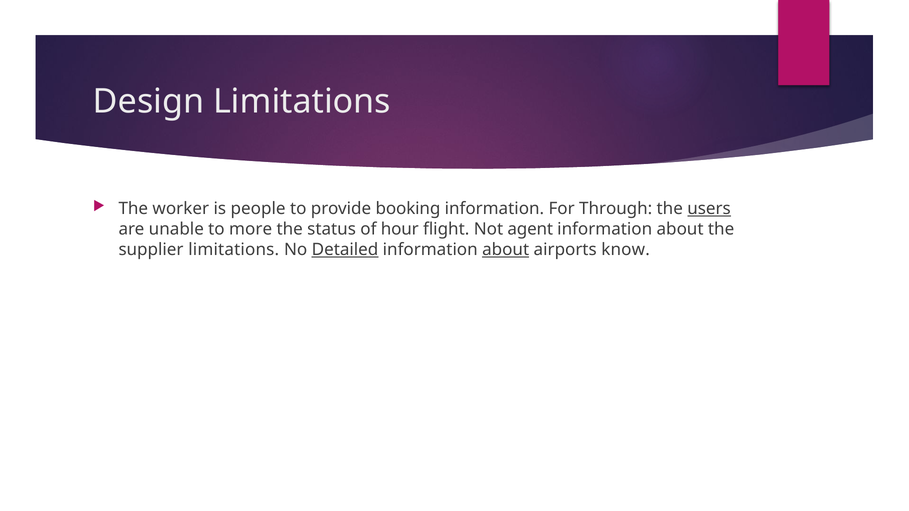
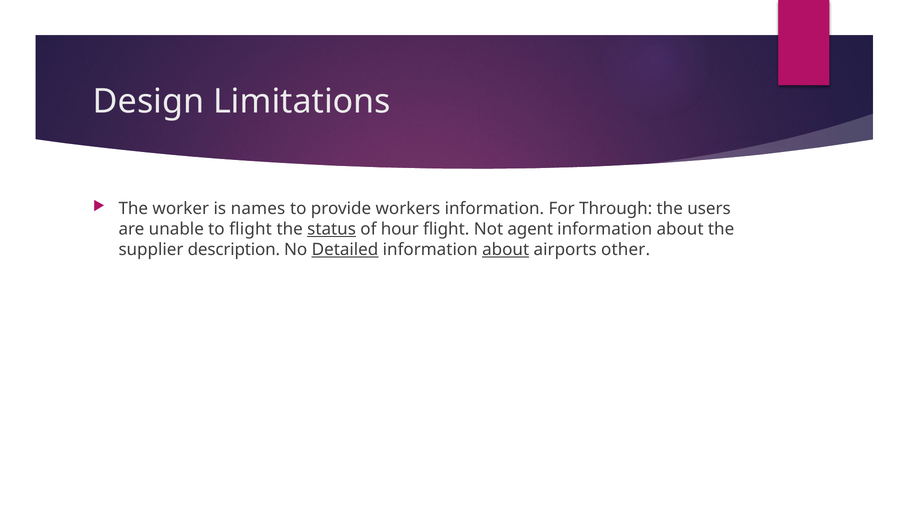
people: people -> names (258, 209)
booking: booking -> workers (408, 209)
users underline: present -> none (709, 209)
to more: more -> flight (251, 229)
status underline: none -> present (332, 229)
supplier limitations: limitations -> description (234, 250)
know: know -> other (626, 250)
